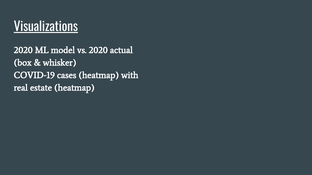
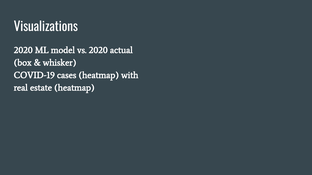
Visualizations underline: present -> none (46, 27)
